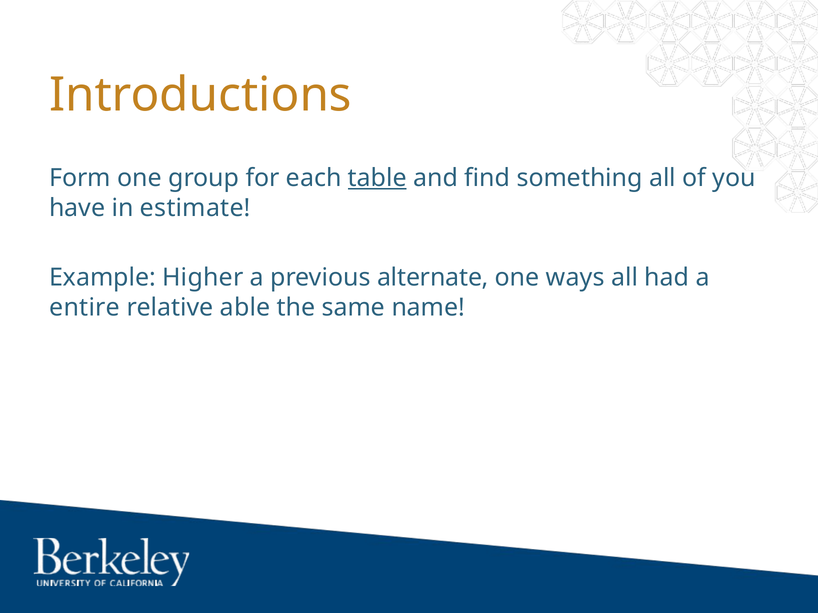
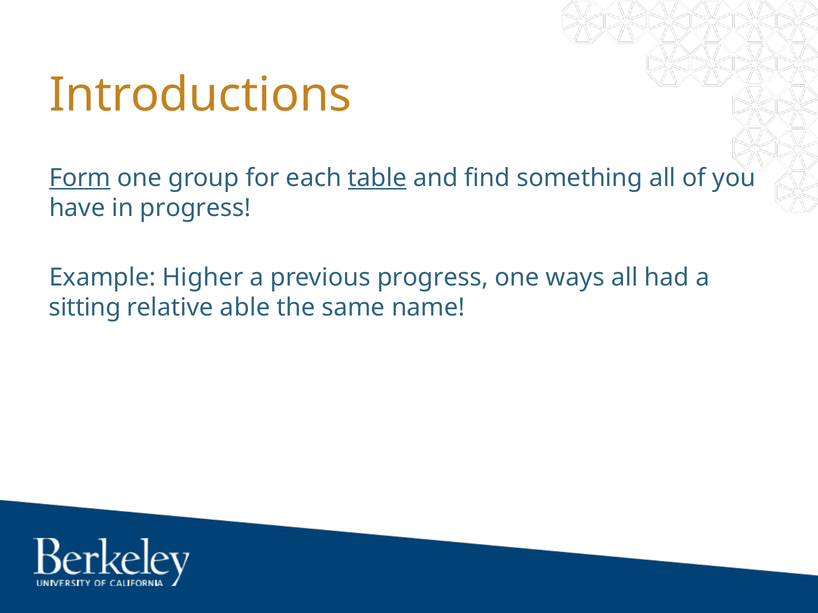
Form underline: none -> present (80, 178)
in estimate: estimate -> progress (195, 208)
previous alternate: alternate -> progress (433, 278)
entire: entire -> sitting (85, 308)
